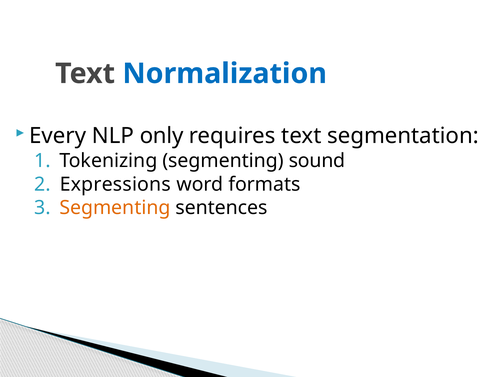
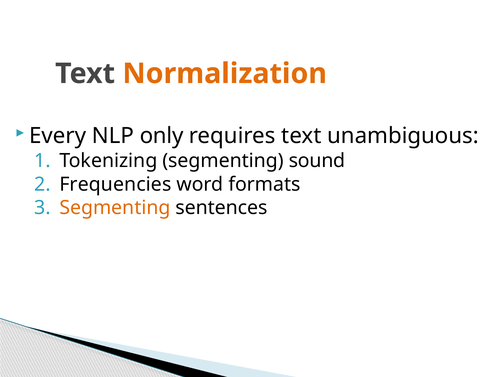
Normalization colour: blue -> orange (225, 73)
segmentation: segmentation -> unambiguous (403, 136)
Expressions: Expressions -> Frequencies (115, 184)
